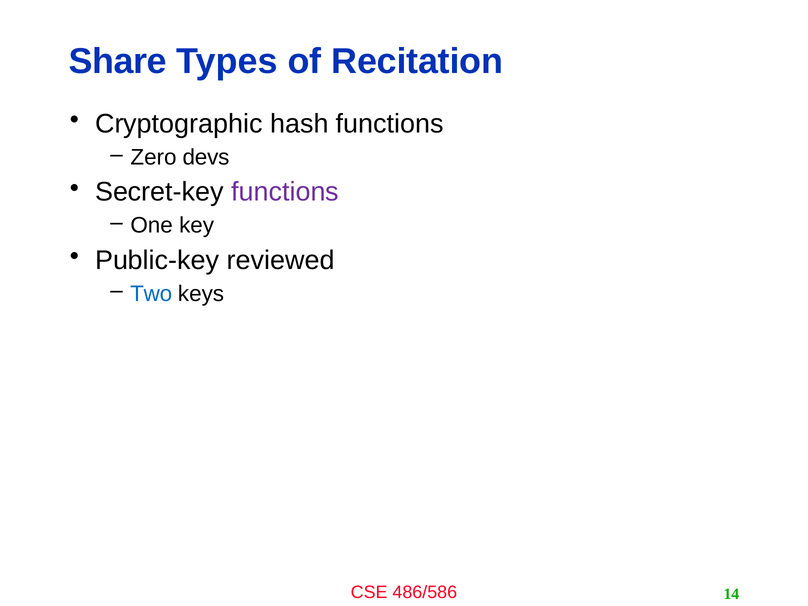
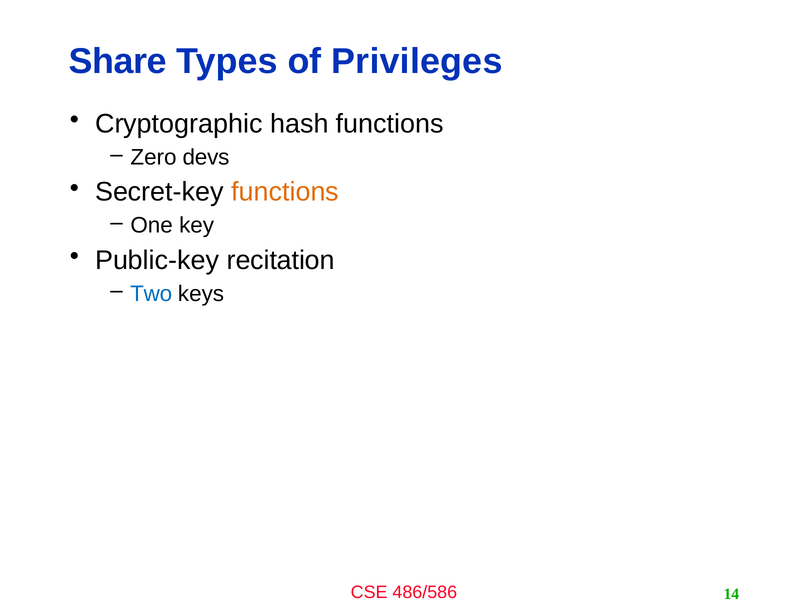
Recitation: Recitation -> Privileges (417, 61)
functions colour: purple -> orange (285, 192)
reviewed: reviewed -> recitation (281, 260)
